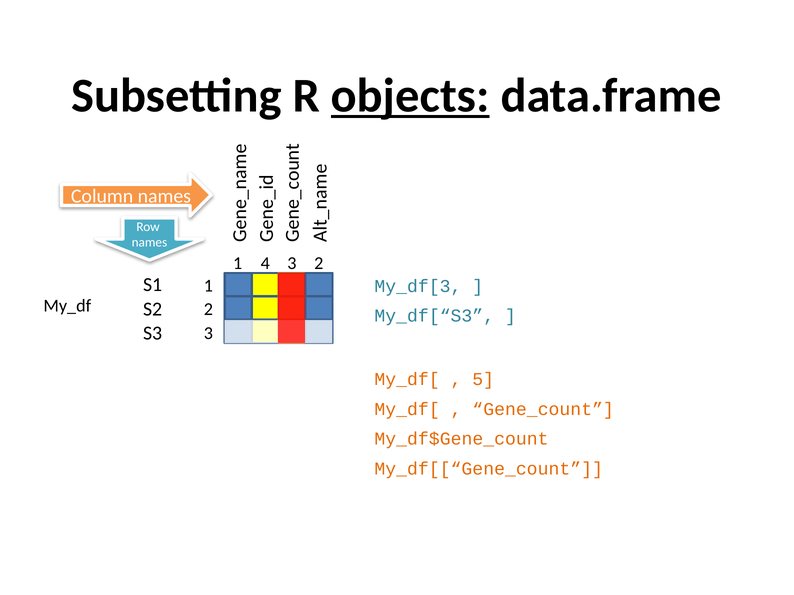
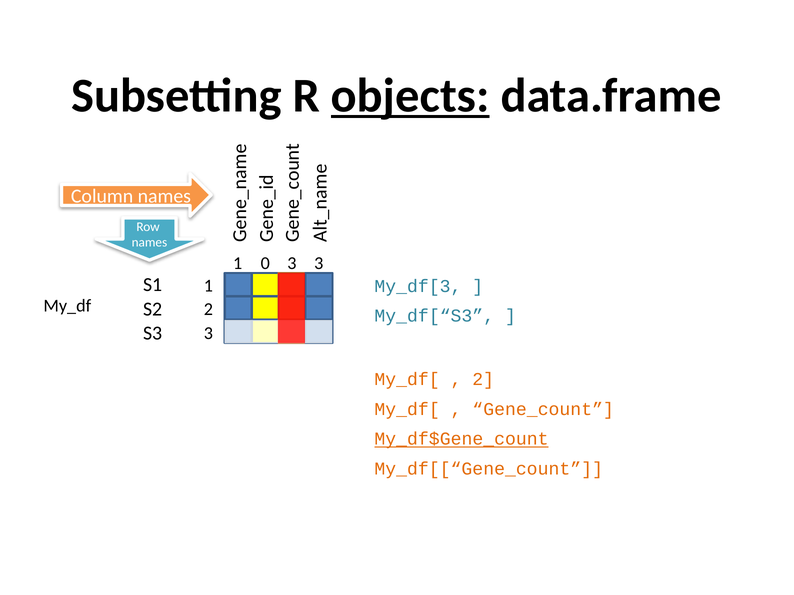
4: 4 -> 0 (265, 263)
2: 2 -> 3 (319, 263)
5: 5 -> 2 (483, 380)
My_df$Gene_count underline: none -> present (462, 439)
